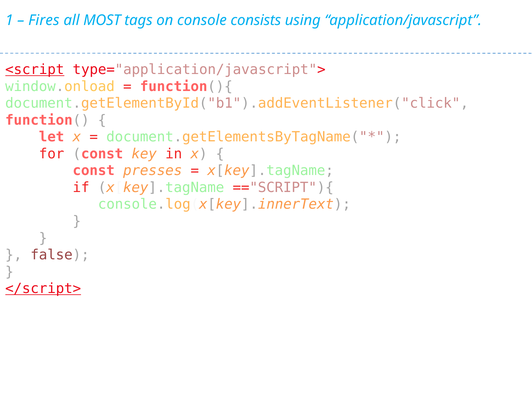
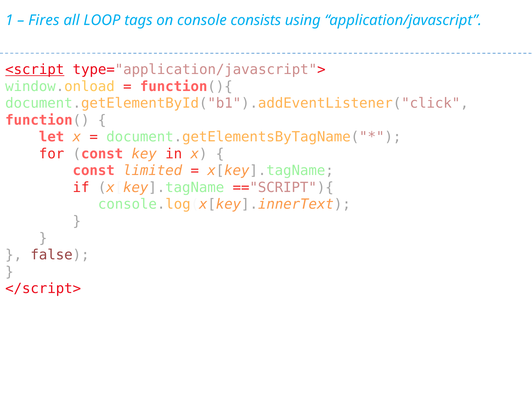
MOST: MOST -> LOOP (102, 20)
presses: presses -> limited (153, 171)
</script> underline: present -> none (43, 289)
